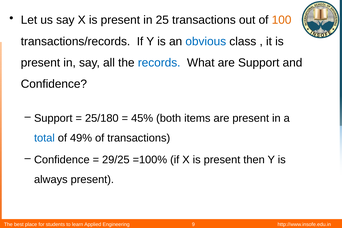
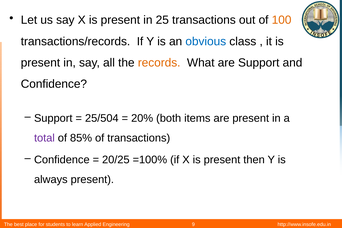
records colour: blue -> orange (159, 63)
25/180: 25/180 -> 25/504 (102, 118)
45%: 45% -> 20% (142, 118)
total colour: blue -> purple (44, 138)
49%: 49% -> 85% (81, 138)
29/25: 29/25 -> 20/25 (116, 160)
